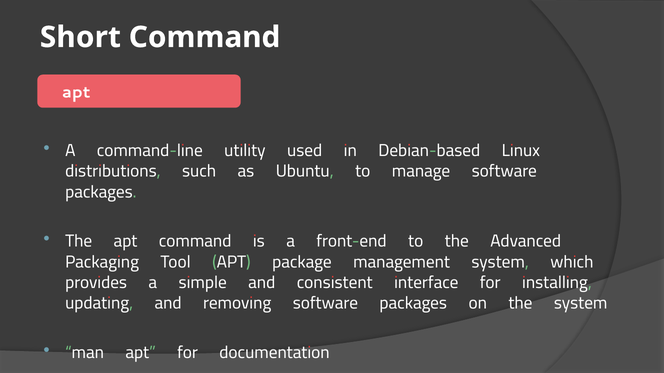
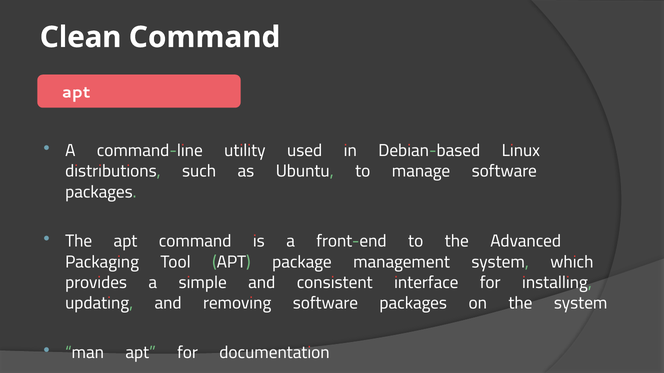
Short: Short -> Clean (81, 37)
